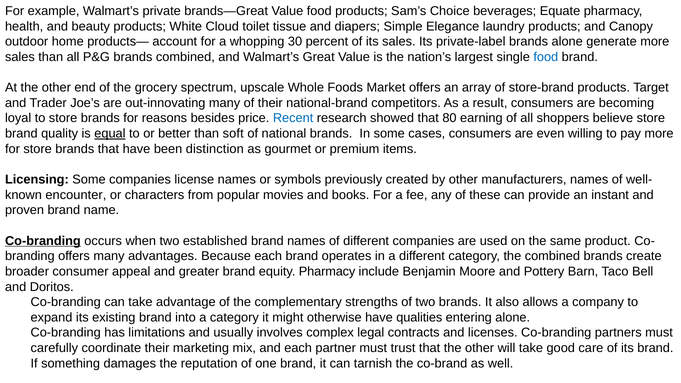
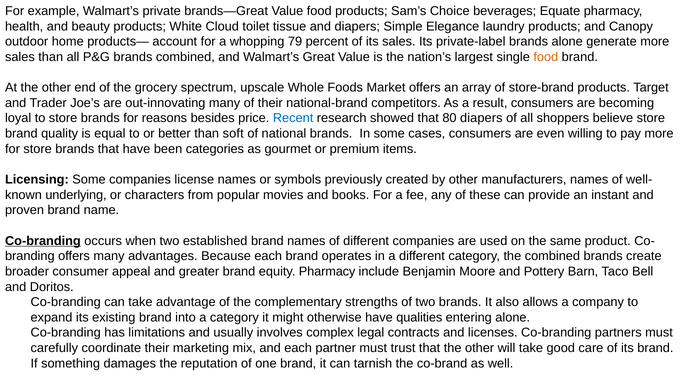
30: 30 -> 79 (295, 42)
food colour: blue -> orange (546, 57)
80 earning: earning -> diapers (481, 118)
equal underline: present -> none (110, 134)
distinction: distinction -> categories (215, 149)
encounter: encounter -> underlying (76, 195)
